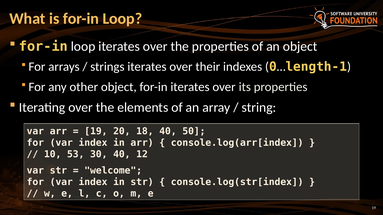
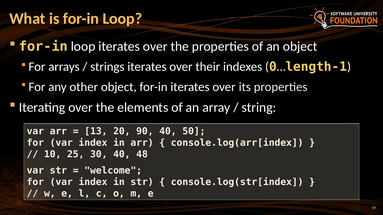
19: 19 -> 13 (96, 132)
18: 18 -> 90 (145, 132)
53: 53 -> 25 (76, 155)
12: 12 -> 48 (142, 155)
